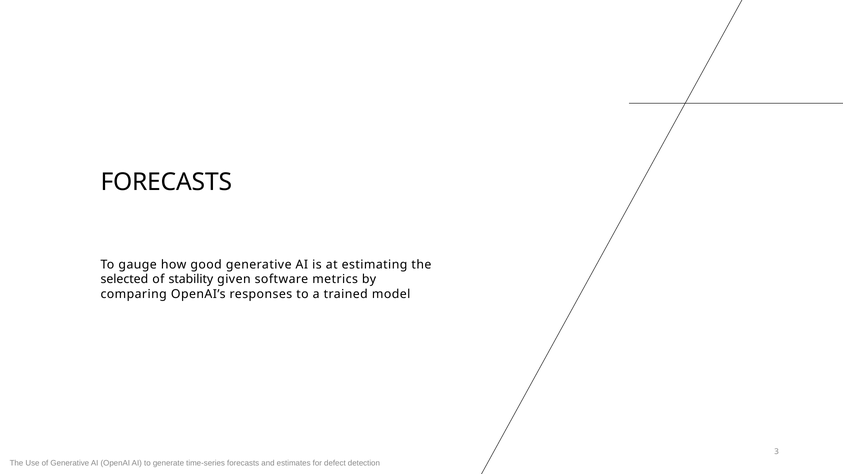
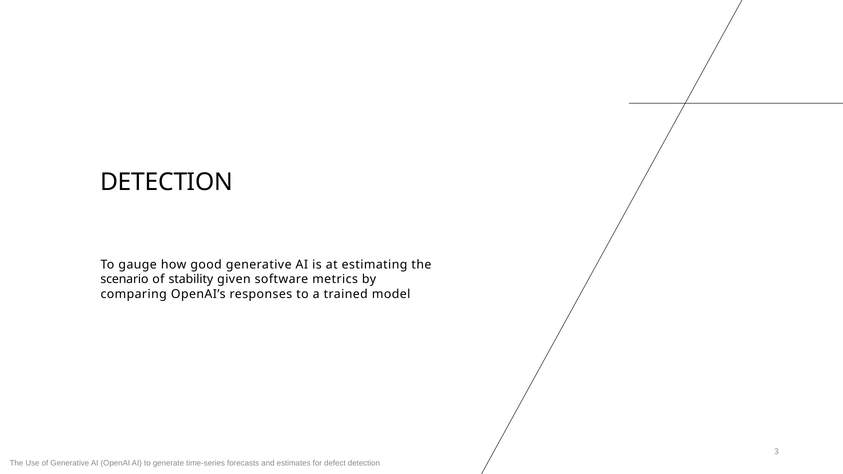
FORECASTS: FORECASTS -> DETECTION (166, 182)
selected: selected -> scenario (124, 279)
